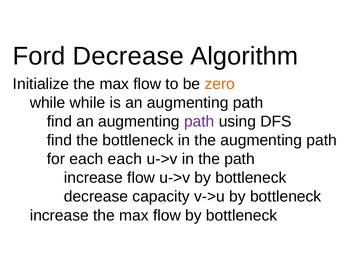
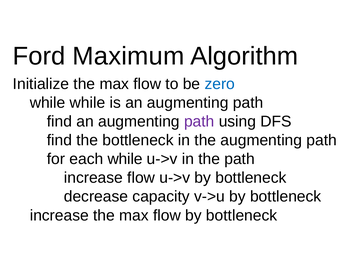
Ford Decrease: Decrease -> Maximum (128, 56)
zero colour: orange -> blue (220, 84)
each each: each -> while (125, 159)
